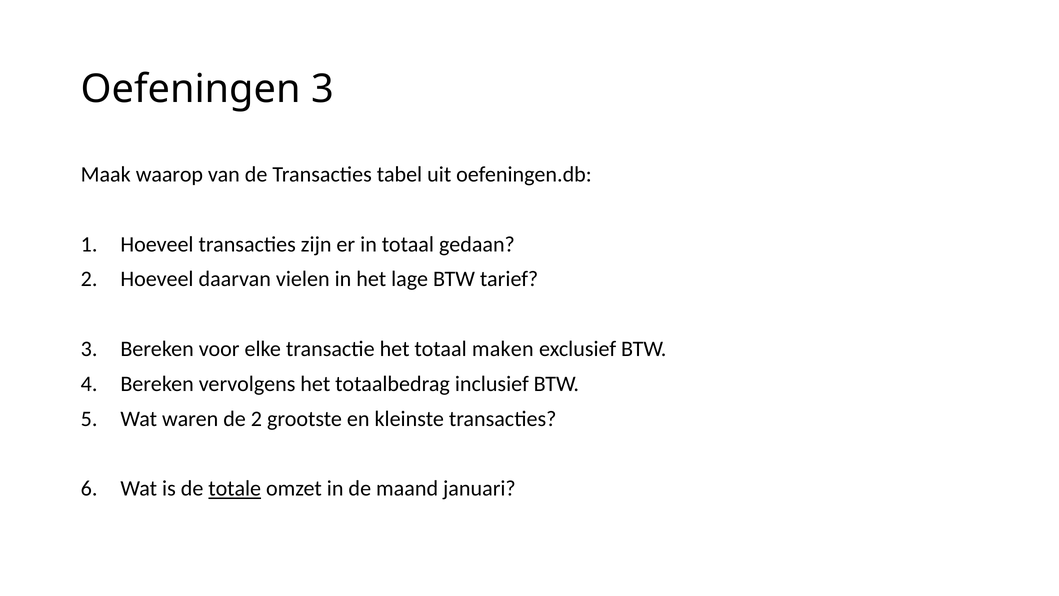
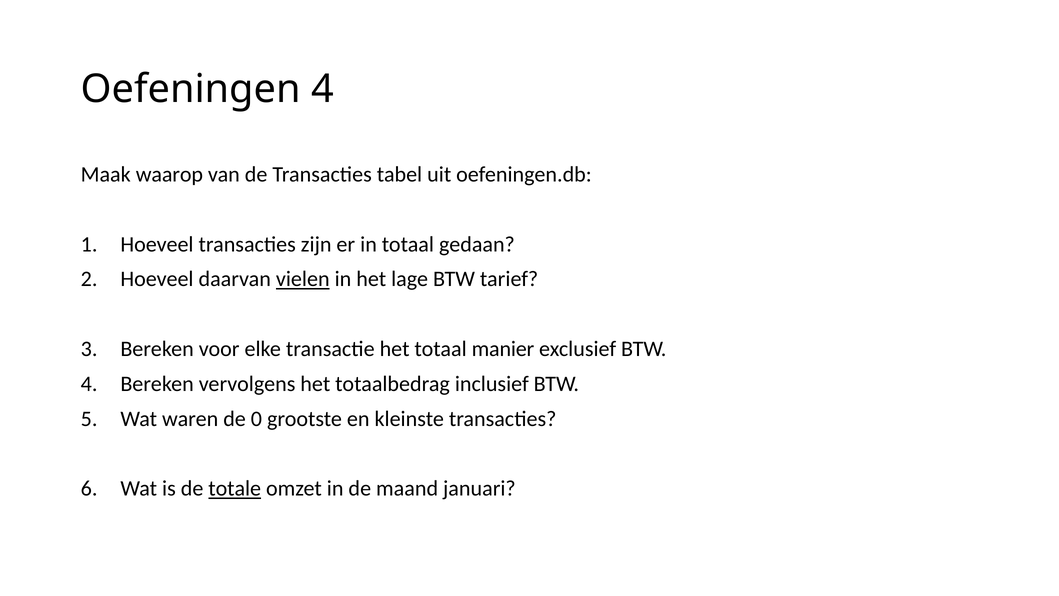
Oefeningen 3: 3 -> 4 (322, 89)
vielen underline: none -> present (303, 279)
maken: maken -> manier (503, 349)
de 2: 2 -> 0 (256, 419)
